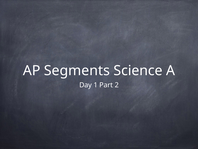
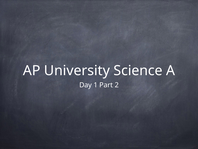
Segments: Segments -> University (77, 70)
